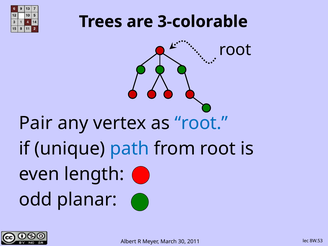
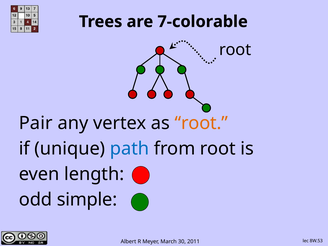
3-colorable: 3-colorable -> 7-colorable (203, 22)
root colour: blue -> orange (201, 123)
planar: planar -> simple (87, 200)
